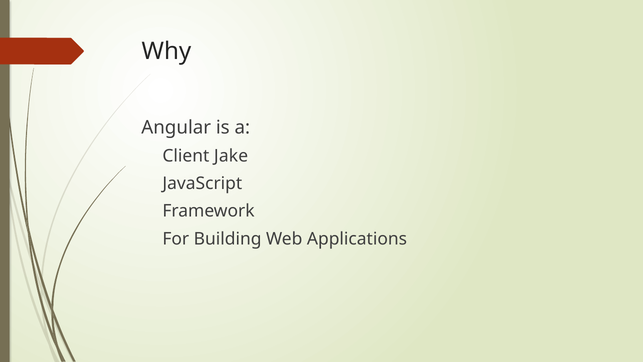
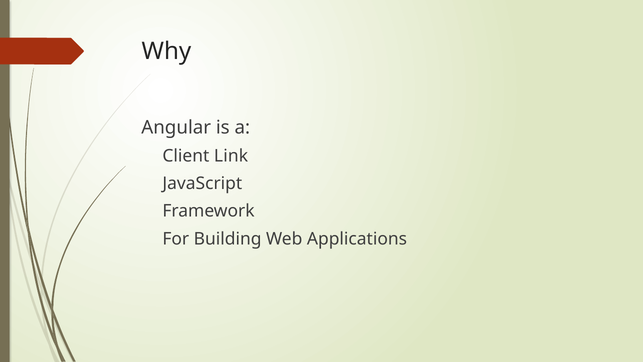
Jake: Jake -> Link (231, 156)
